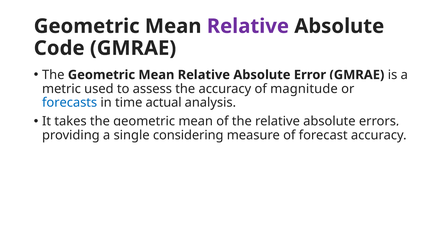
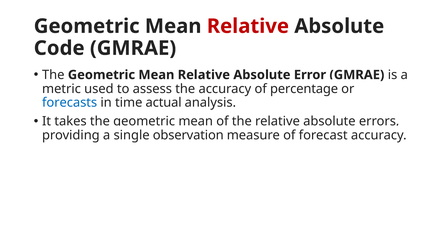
Relative colour: purple -> red (248, 26)
magnitude: magnitude -> percentage (304, 89)
considering: considering -> observation (188, 135)
